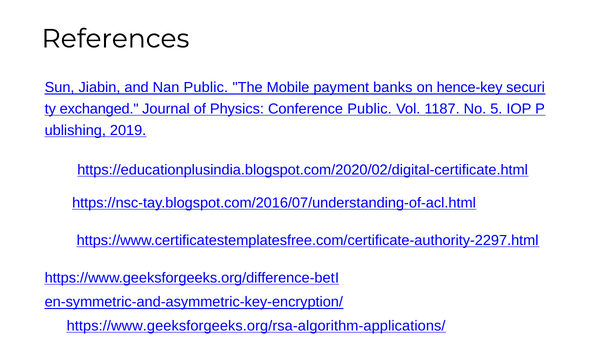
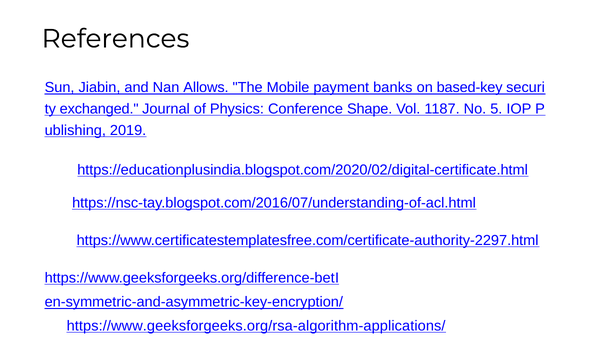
Nan Public: Public -> Allows (206, 88)
hence-key: hence-key -> based-key (470, 88)
Conference Public: Public -> Shape (370, 109)
